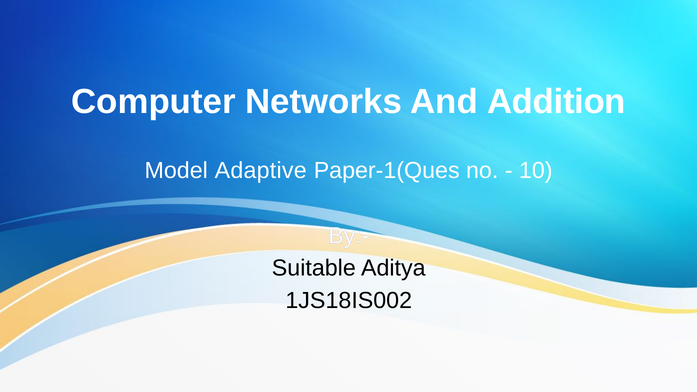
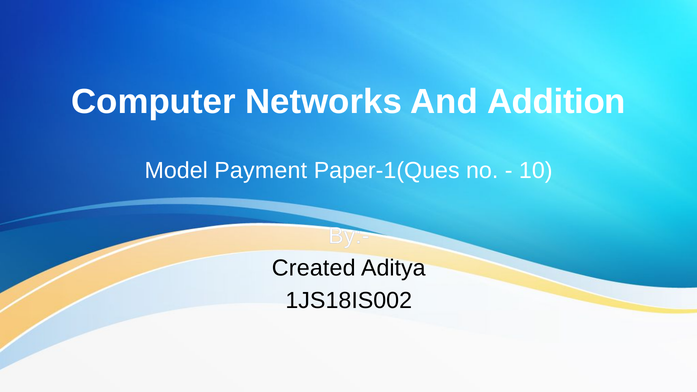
Adaptive: Adaptive -> Payment (261, 171)
Suitable: Suitable -> Created (314, 268)
